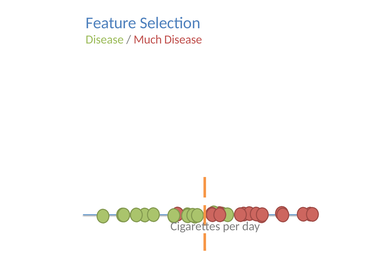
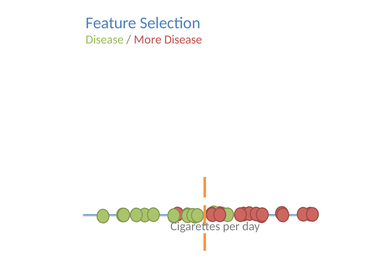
Much: Much -> More (148, 40)
